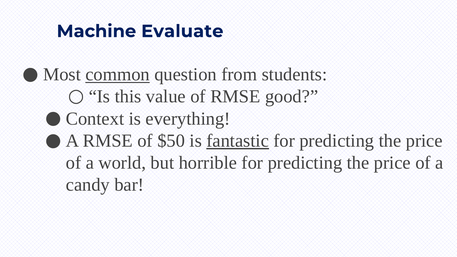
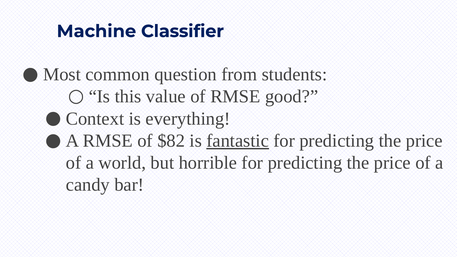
Evaluate: Evaluate -> Classifier (182, 31)
common underline: present -> none (118, 74)
$50: $50 -> $82 (171, 141)
